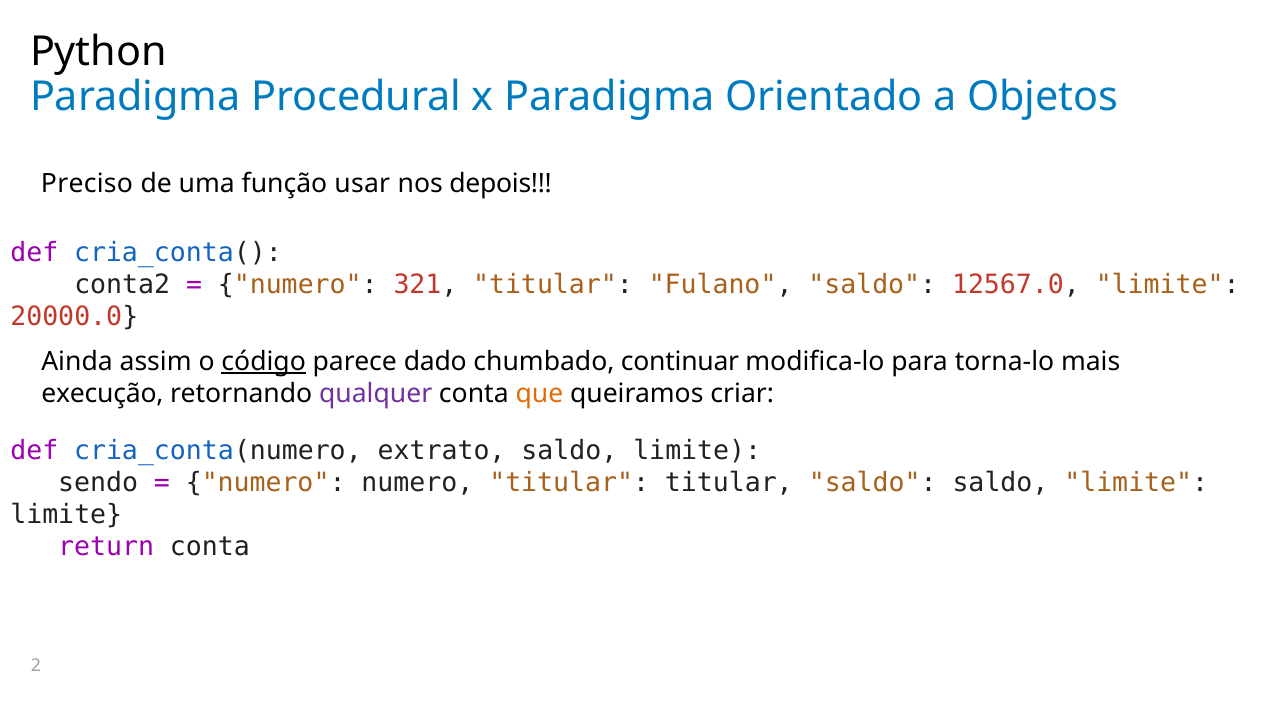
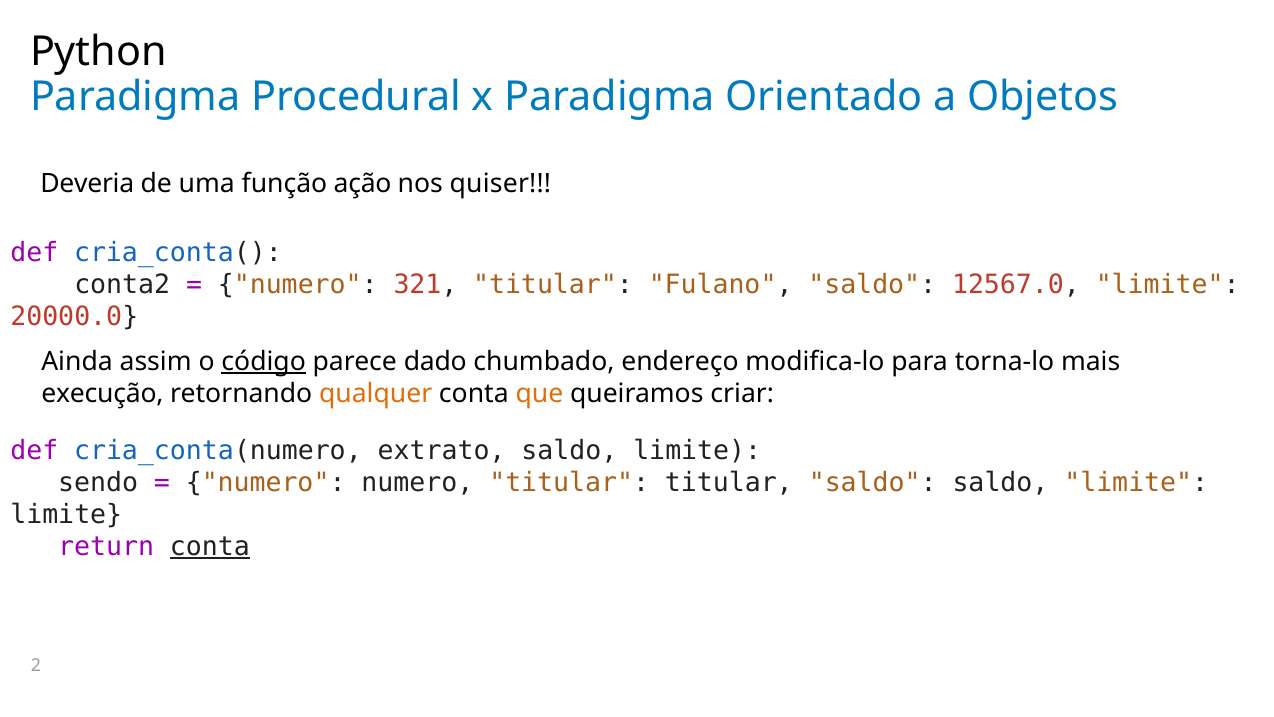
Preciso: Preciso -> Deveria (87, 184)
usar: usar -> ação (363, 184)
depois: depois -> quiser (500, 184)
continuar: continuar -> endereço (680, 361)
qualquer colour: purple -> orange (376, 393)
conta underline: none -> present (210, 546)
